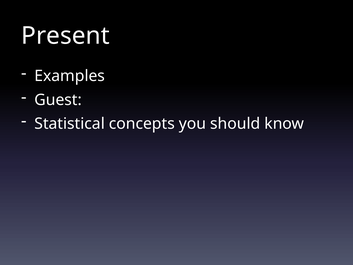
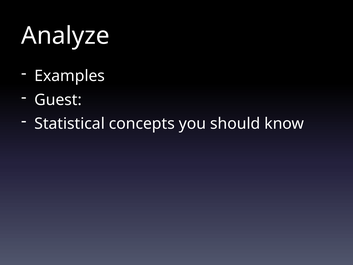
Present: Present -> Analyze (65, 36)
